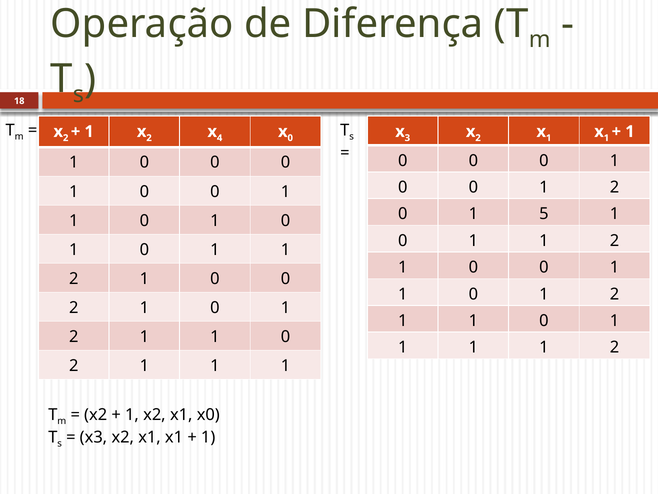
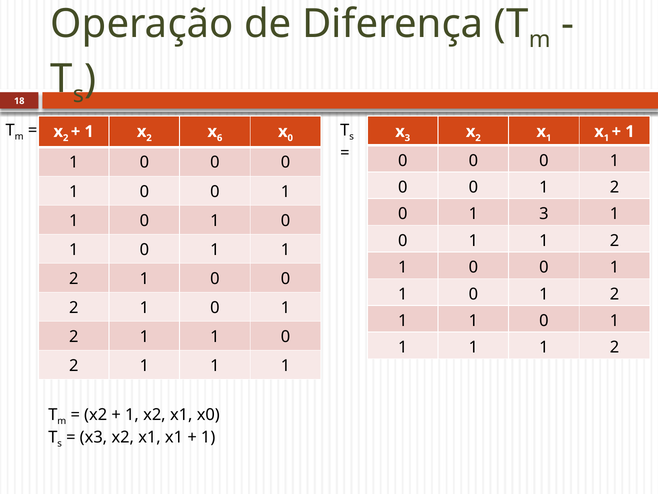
4: 4 -> 6 (220, 138)
1 5: 5 -> 3 (544, 214)
